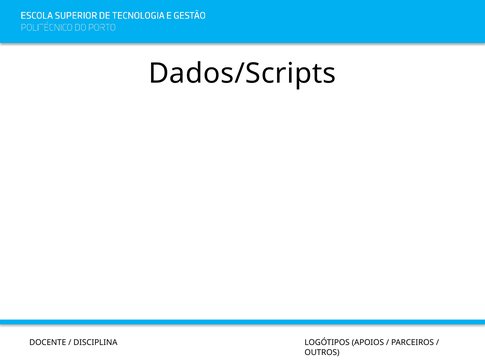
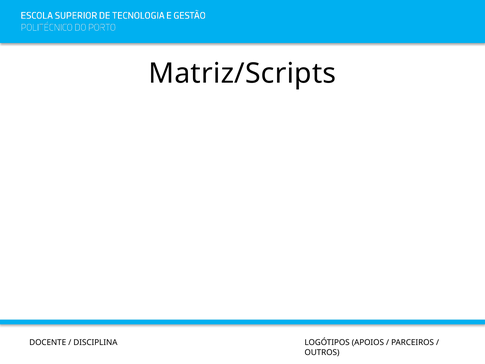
Dados/Scripts: Dados/Scripts -> Matriz/Scripts (242, 73)
